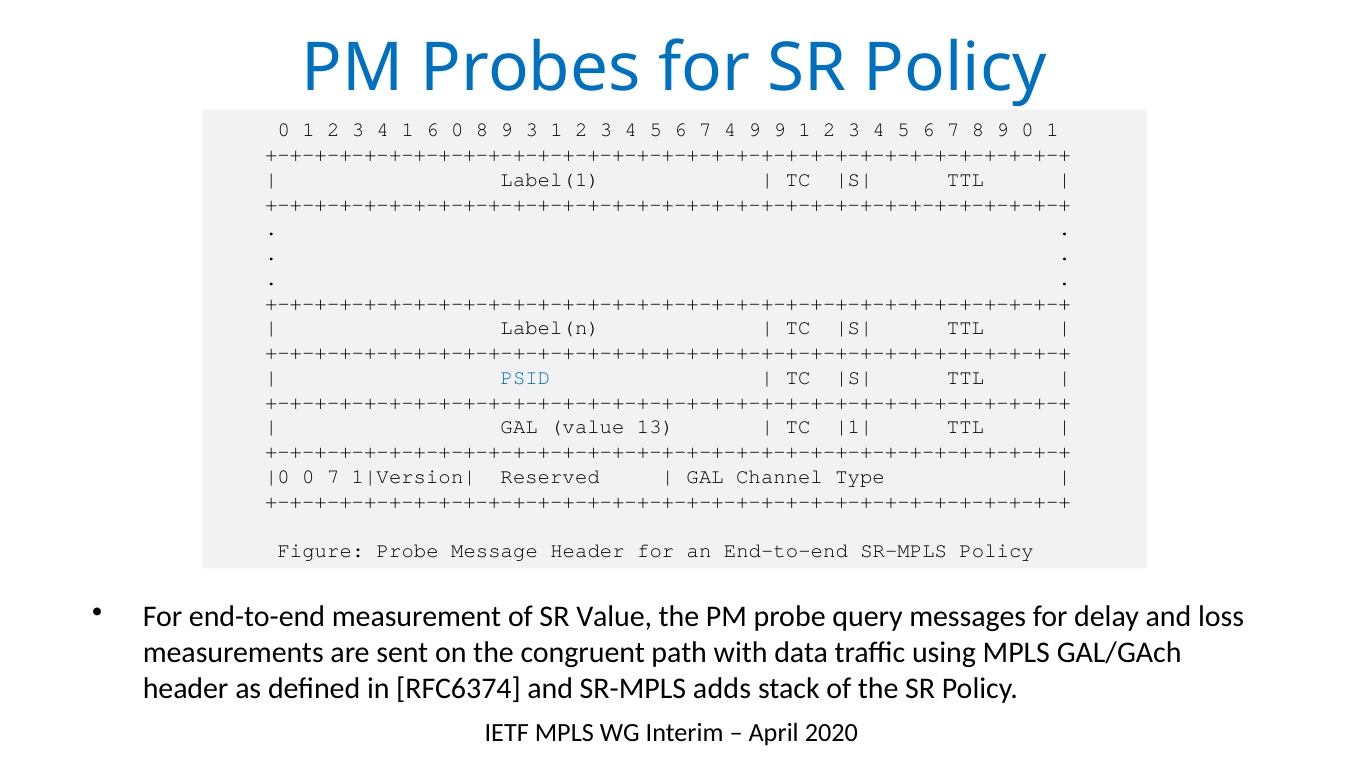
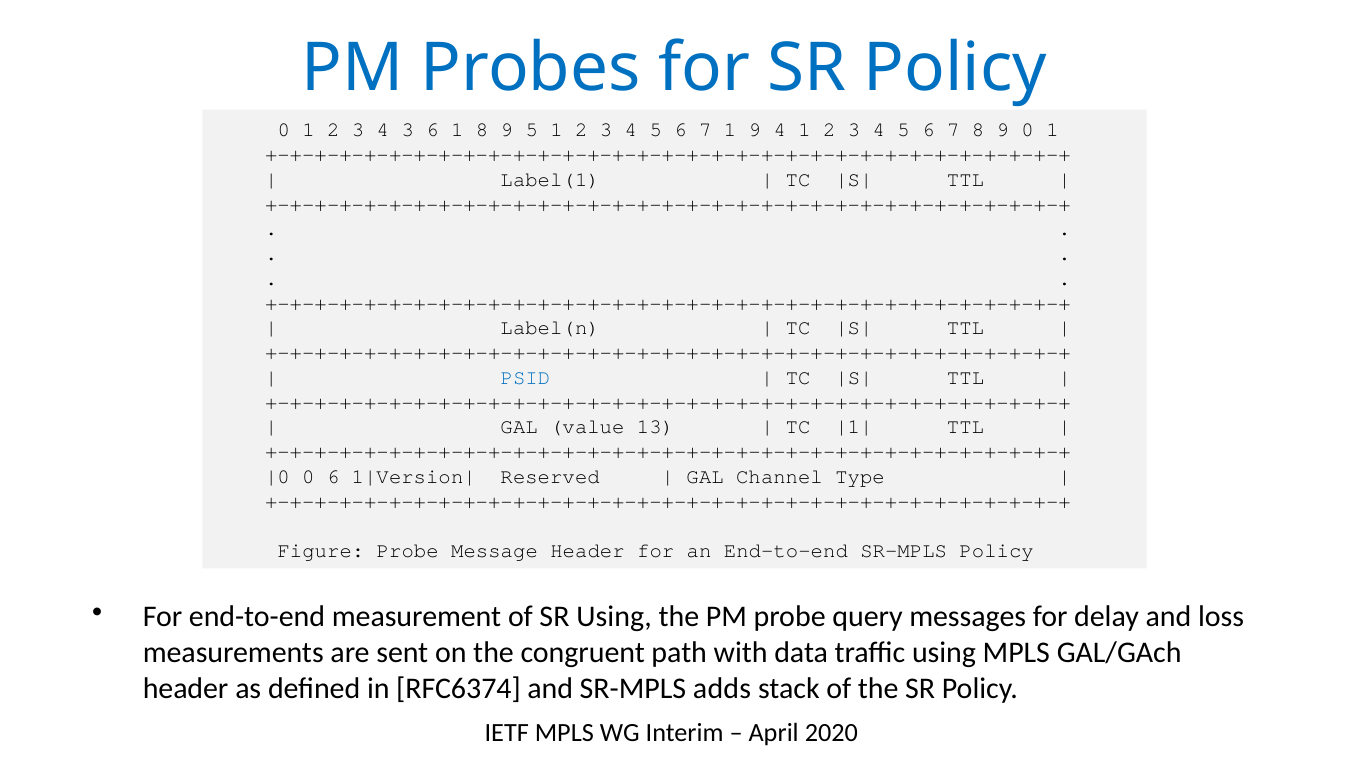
4 1: 1 -> 3 (408, 130)
6 0: 0 -> 1 (457, 130)
9 3: 3 -> 5 (532, 130)
7 4: 4 -> 1 (730, 130)
9 9: 9 -> 4 (780, 130)
0 7: 7 -> 6 (333, 477)
SR Value: Value -> Using (614, 617)
